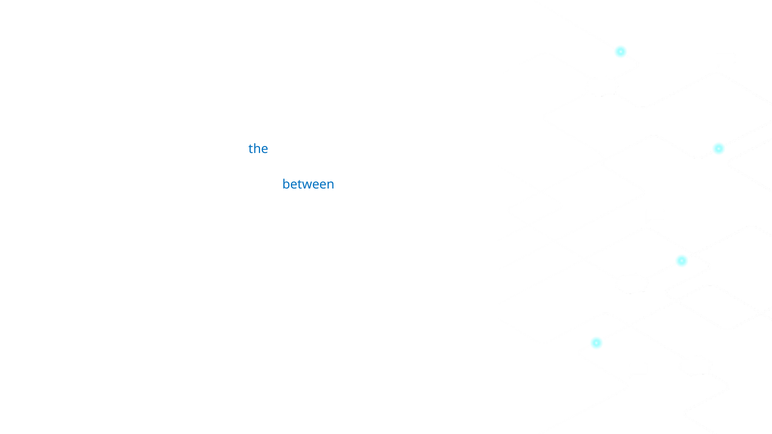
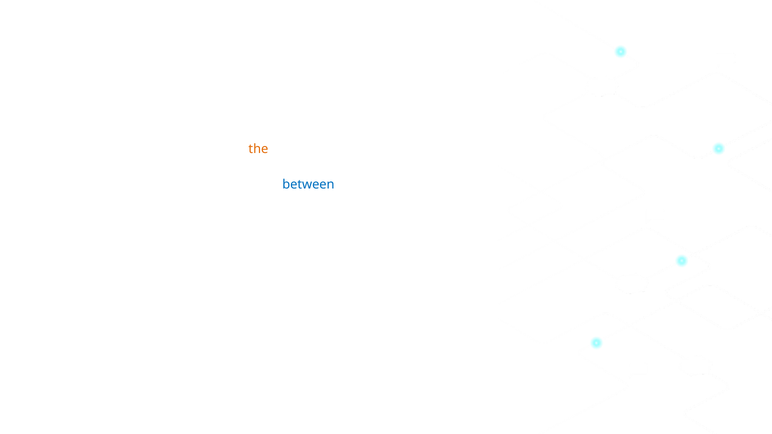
the colour: blue -> orange (258, 149)
